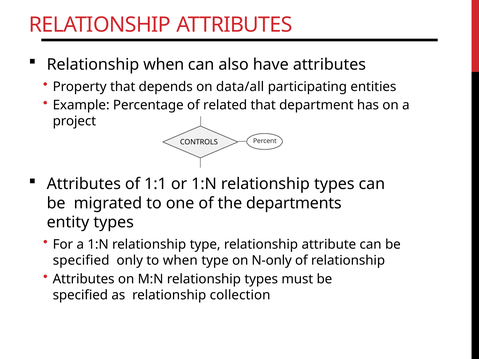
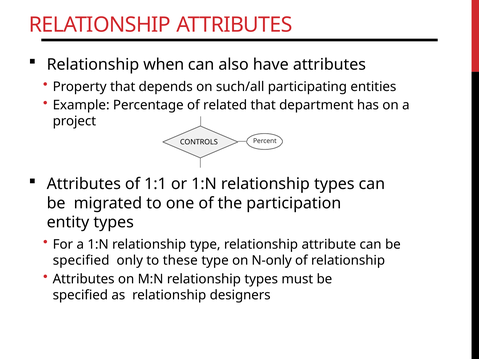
data/all: data/all -> such/all (240, 87)
departments: departments -> participation (294, 203)
to when: when -> these (180, 261)
collection: collection -> designers (240, 295)
